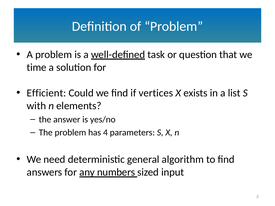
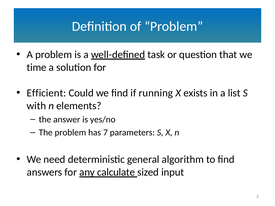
vertices: vertices -> running (156, 93)
4: 4 -> 7 (105, 133)
numbers: numbers -> calculate (116, 172)
